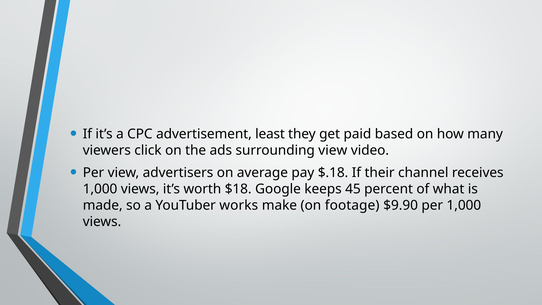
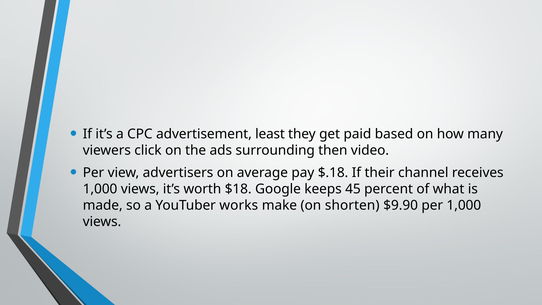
surrounding view: view -> then (333, 150)
footage: footage -> shorten (352, 205)
